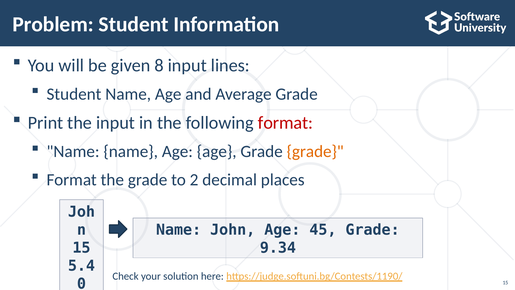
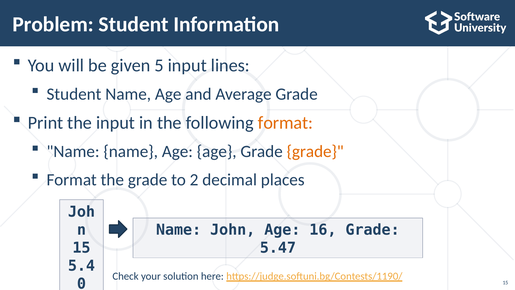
8: 8 -> 5 (159, 65)
format colour: red -> orange (285, 123)
45: 45 -> 16 (323, 230)
9.34: 9.34 -> 5.47 (278, 248)
